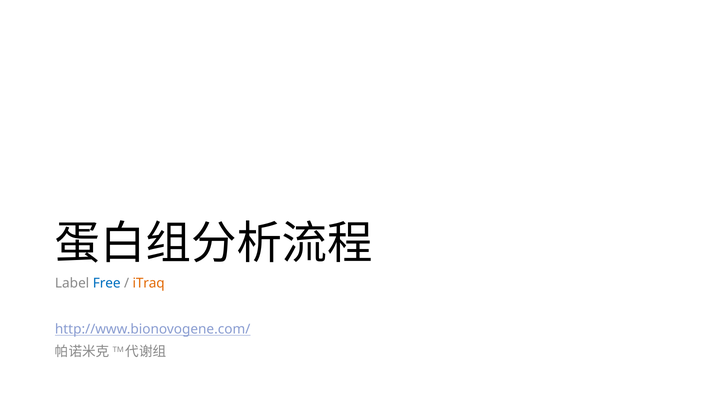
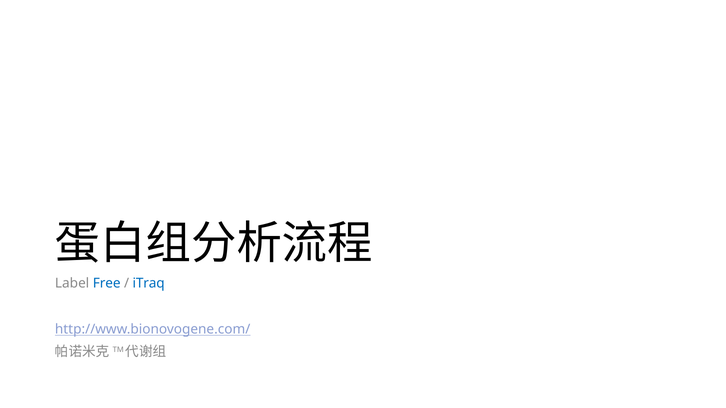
iTraq colour: orange -> blue (149, 283)
